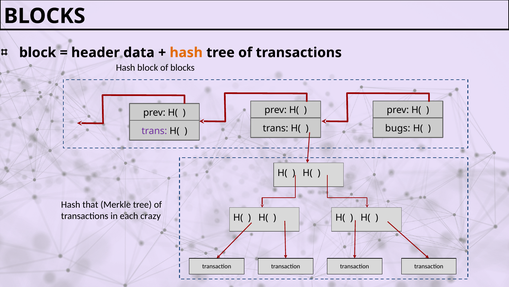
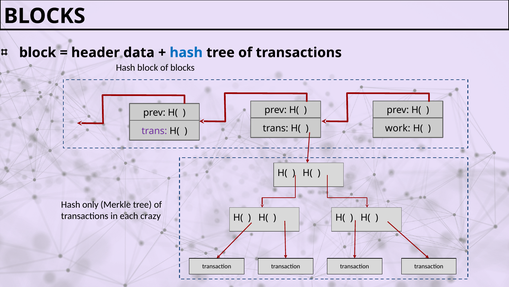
hash colour: orange -> blue (186, 52)
bugs: bugs -> work (398, 128)
that: that -> only (90, 204)
